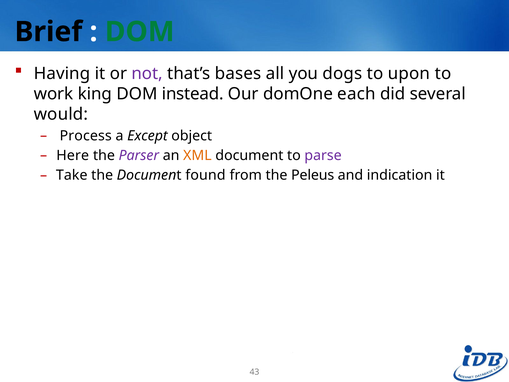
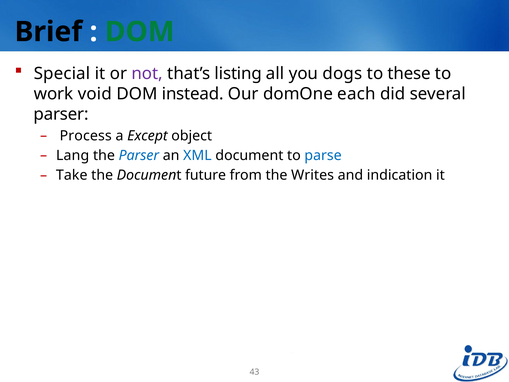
Having: Having -> Special (62, 74)
bases: bases -> listing (238, 74)
upon: upon -> these (409, 74)
king: king -> void (95, 94)
would: would -> parser (61, 114)
Here: Here -> Lang (73, 155)
Parser colour: purple -> blue (139, 155)
XML colour: orange -> blue (197, 155)
parse colour: purple -> blue (323, 155)
found: found -> future (206, 175)
Peleus: Peleus -> Writes (313, 175)
